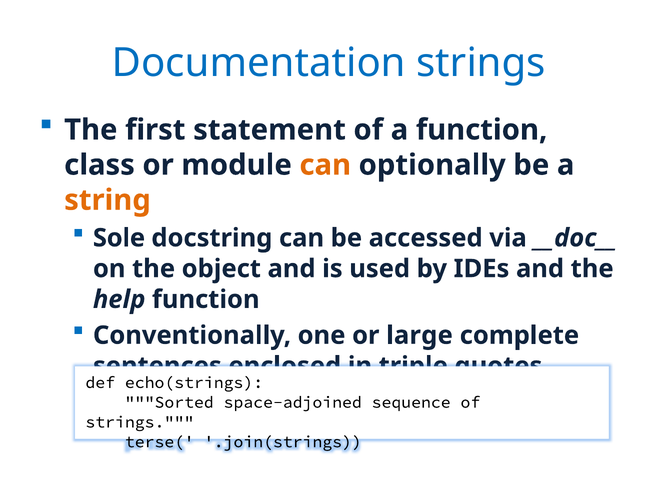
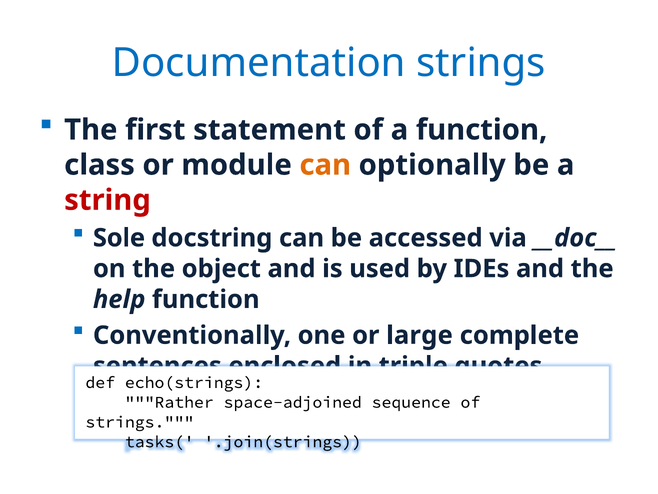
string colour: orange -> red (107, 200)
Sorted: Sorted -> Rather (169, 402)
terse(: terse( -> tasks( (159, 441)
